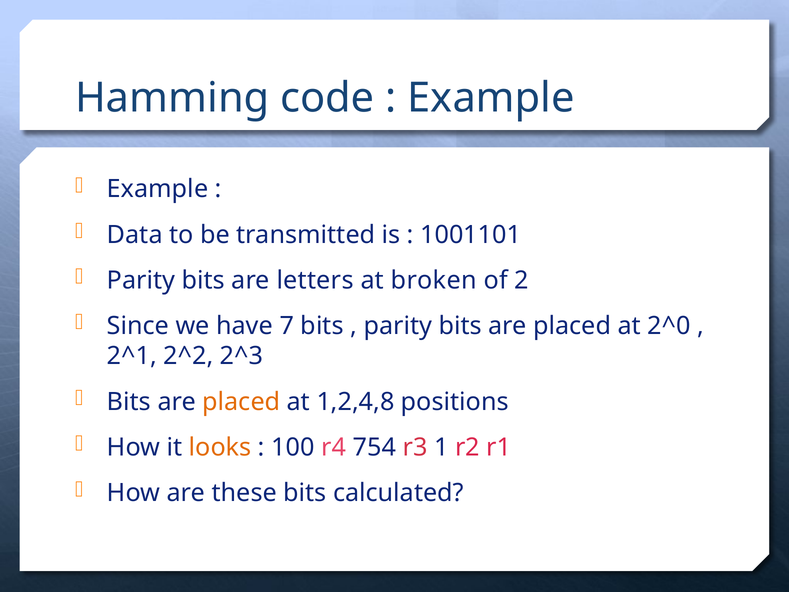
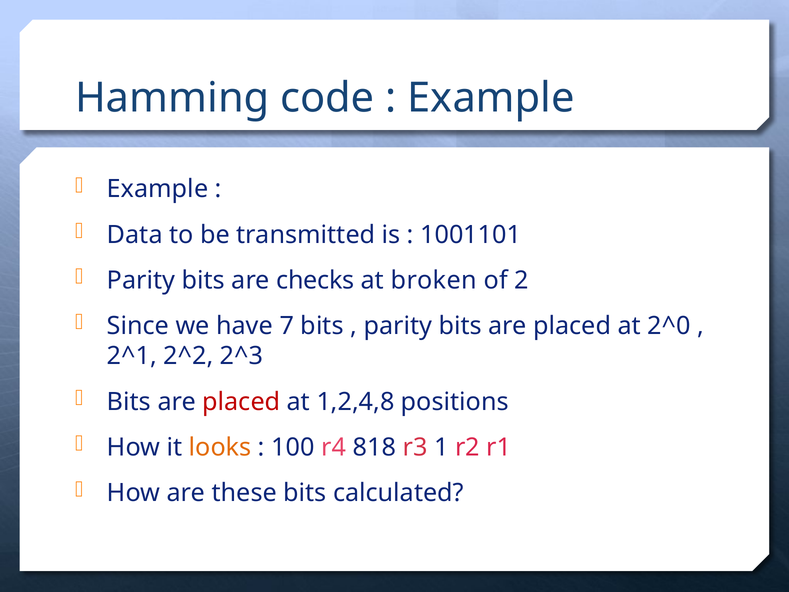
letters: letters -> checks (315, 280)
placed colour: orange -> red (241, 402)
754: 754 -> 818 (374, 447)
